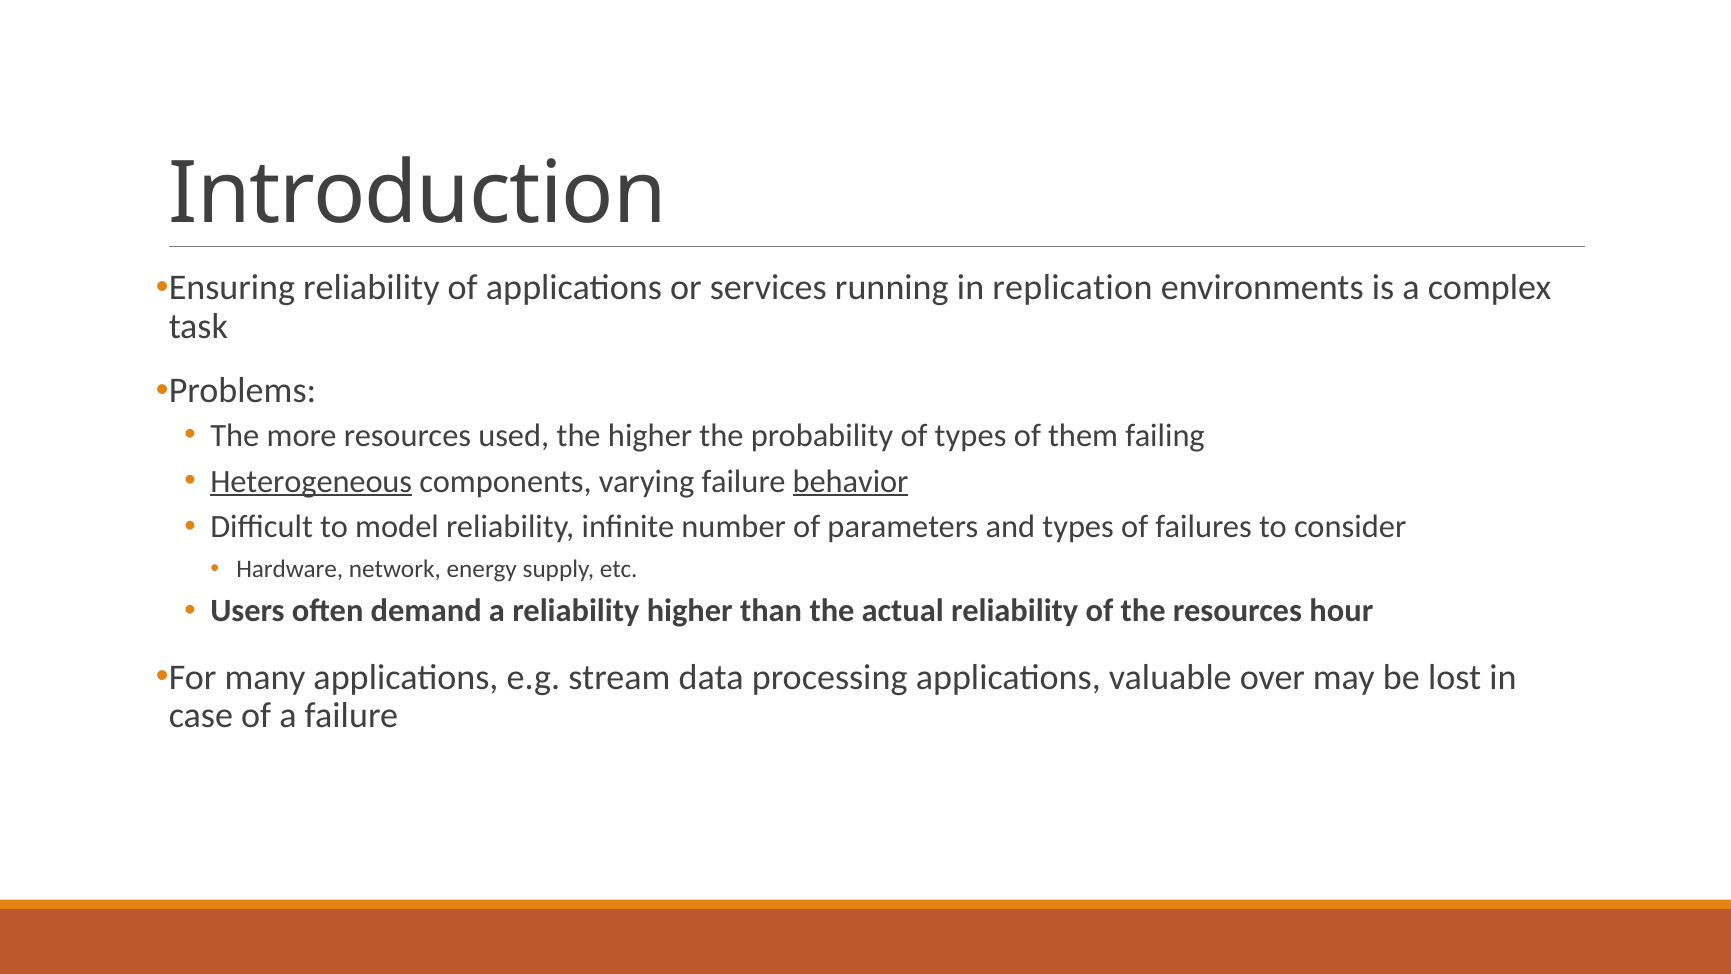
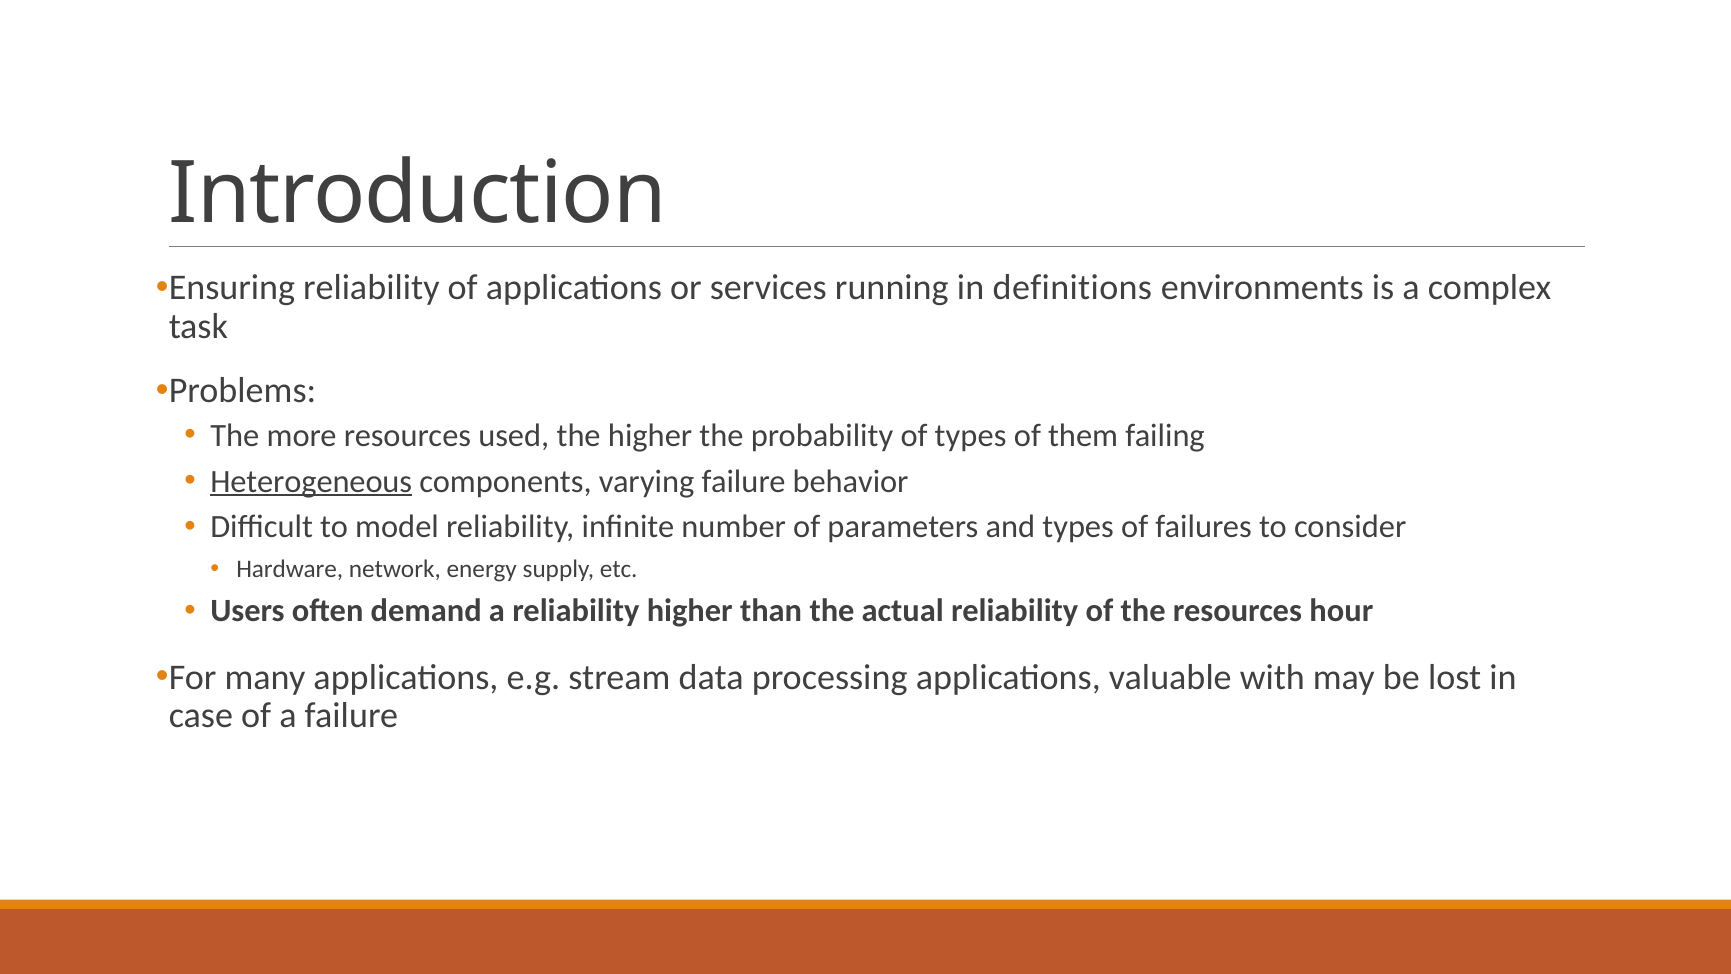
replication: replication -> definitions (1072, 288)
behavior underline: present -> none (851, 481)
over: over -> with (1272, 677)
